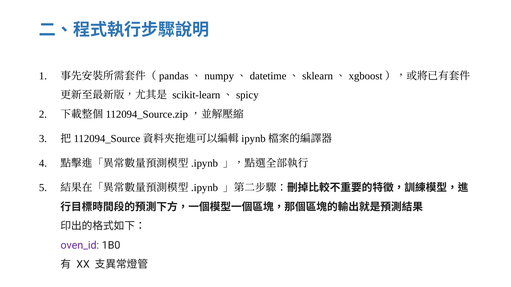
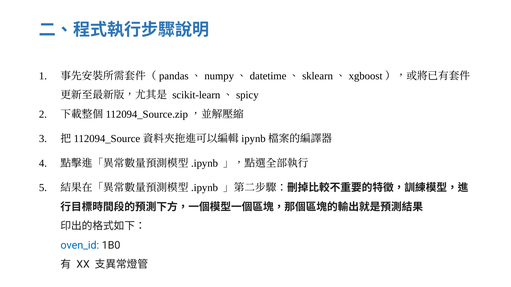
oven_id colour: purple -> blue (80, 246)
